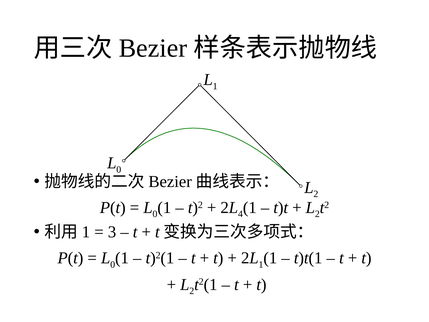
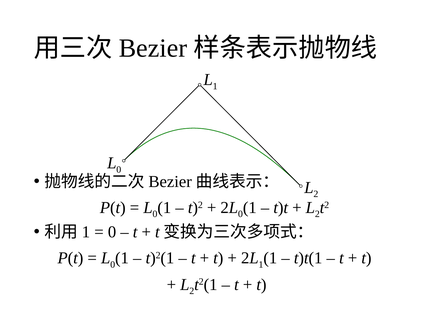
4: 4 -> 0 (240, 214)
3: 3 -> 0 (112, 232)
